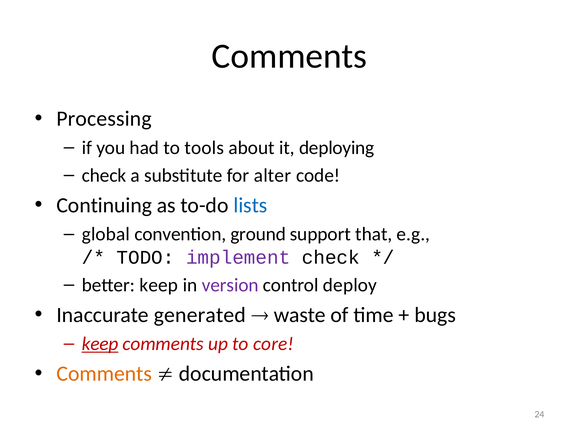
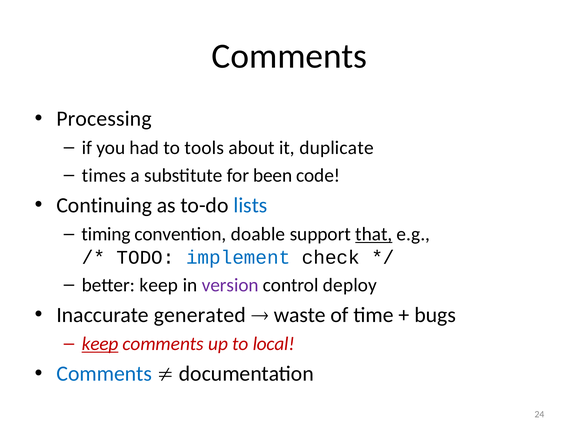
deploying: deploying -> duplicate (337, 148)
check: check -> times (104, 175)
alter: alter -> been (273, 175)
global: global -> timing (106, 234)
ground: ground -> doable (258, 234)
that underline: none -> present (374, 234)
implement colour: purple -> blue (238, 257)
core: core -> local (274, 344)
Comments colour: orange -> blue (104, 374)
